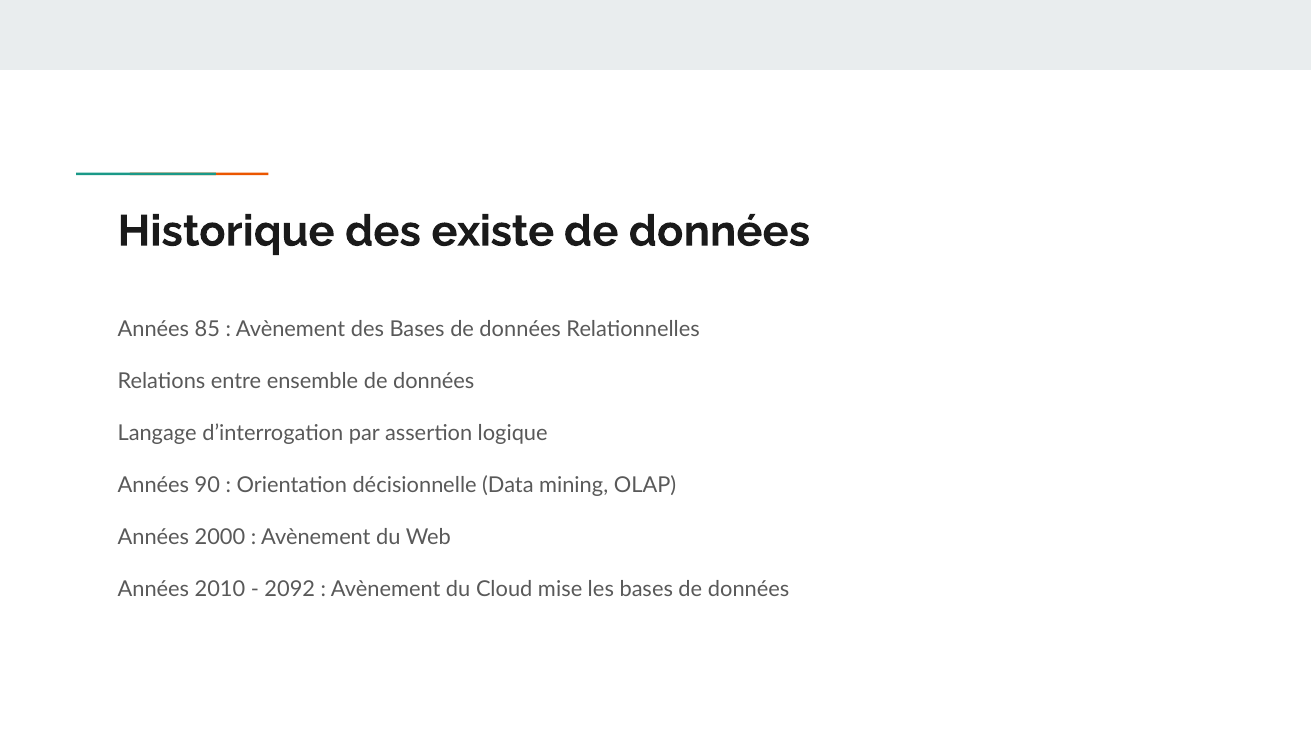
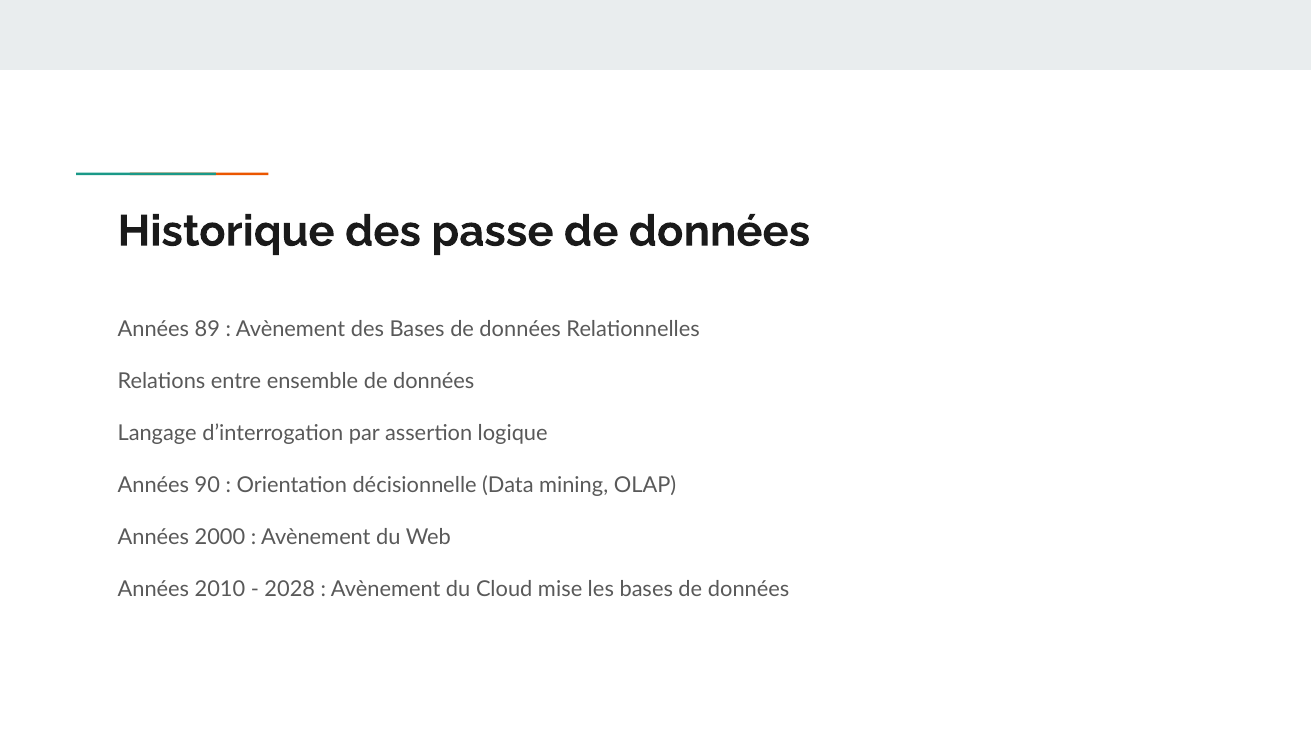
existe: existe -> passe (493, 231)
85: 85 -> 89 (207, 330)
2092: 2092 -> 2028 (290, 590)
